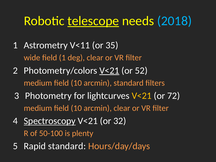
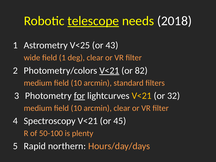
2018 colour: light blue -> white (174, 21)
V<11: V<11 -> V<25 (80, 45)
35: 35 -> 43 (112, 45)
52: 52 -> 82 (141, 71)
for underline: none -> present (79, 96)
72: 72 -> 32 (174, 96)
Spectroscopy underline: present -> none (50, 121)
32: 32 -> 45 (120, 121)
Rapid standard: standard -> northern (67, 146)
